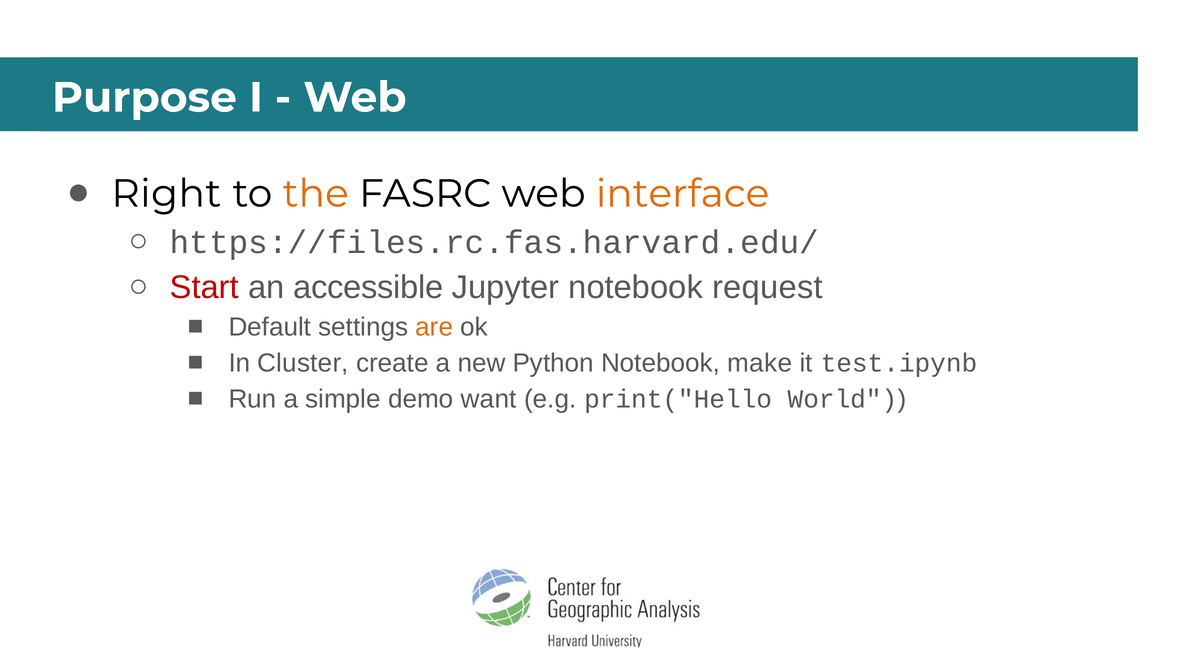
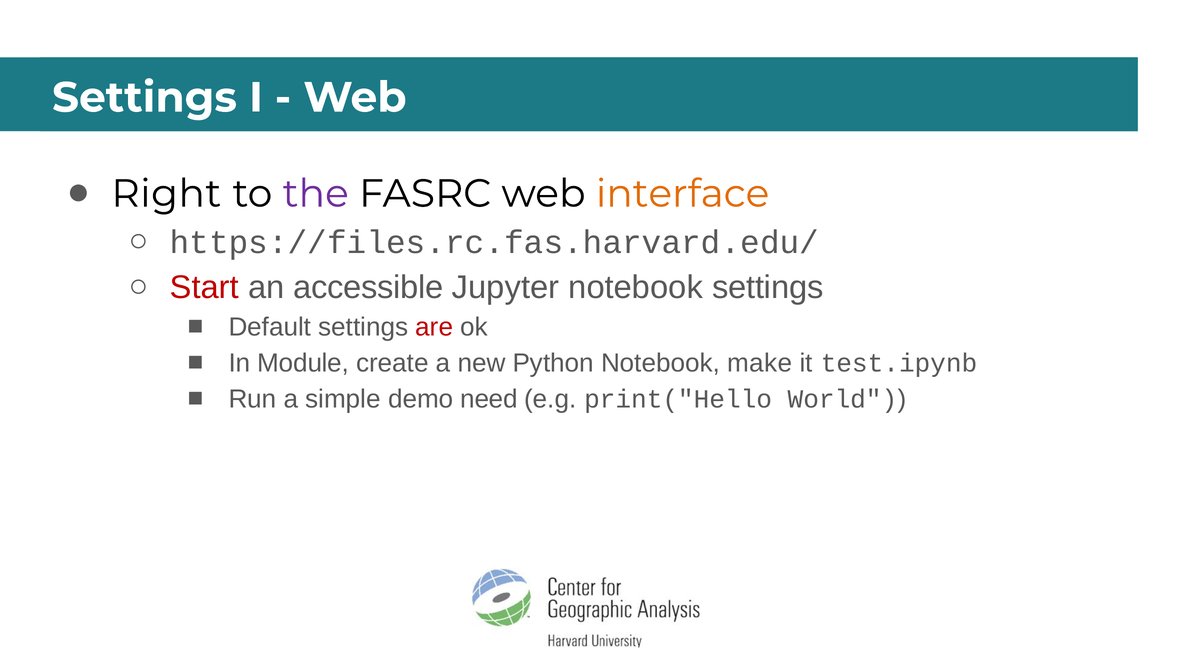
Purpose: Purpose -> Settings (144, 98)
the colour: orange -> purple (316, 194)
notebook request: request -> settings (768, 287)
are colour: orange -> red (434, 327)
Cluster: Cluster -> Module (303, 363)
want: want -> need (489, 399)
